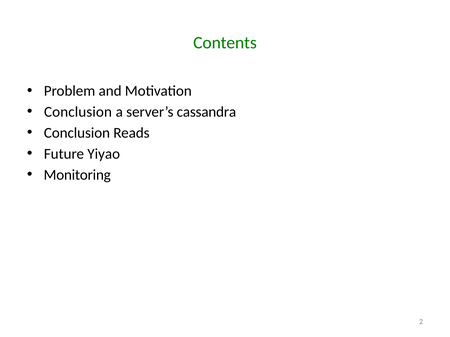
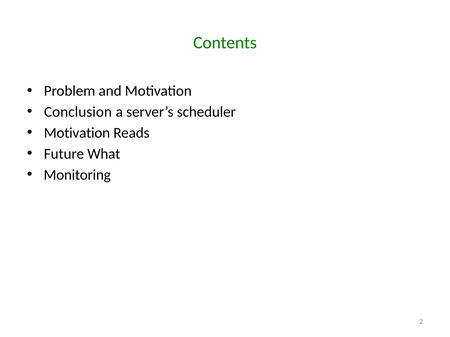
cassandra: cassandra -> scheduler (206, 112)
Conclusion: Conclusion -> Motivation (77, 133)
Yiyao: Yiyao -> What (104, 154)
